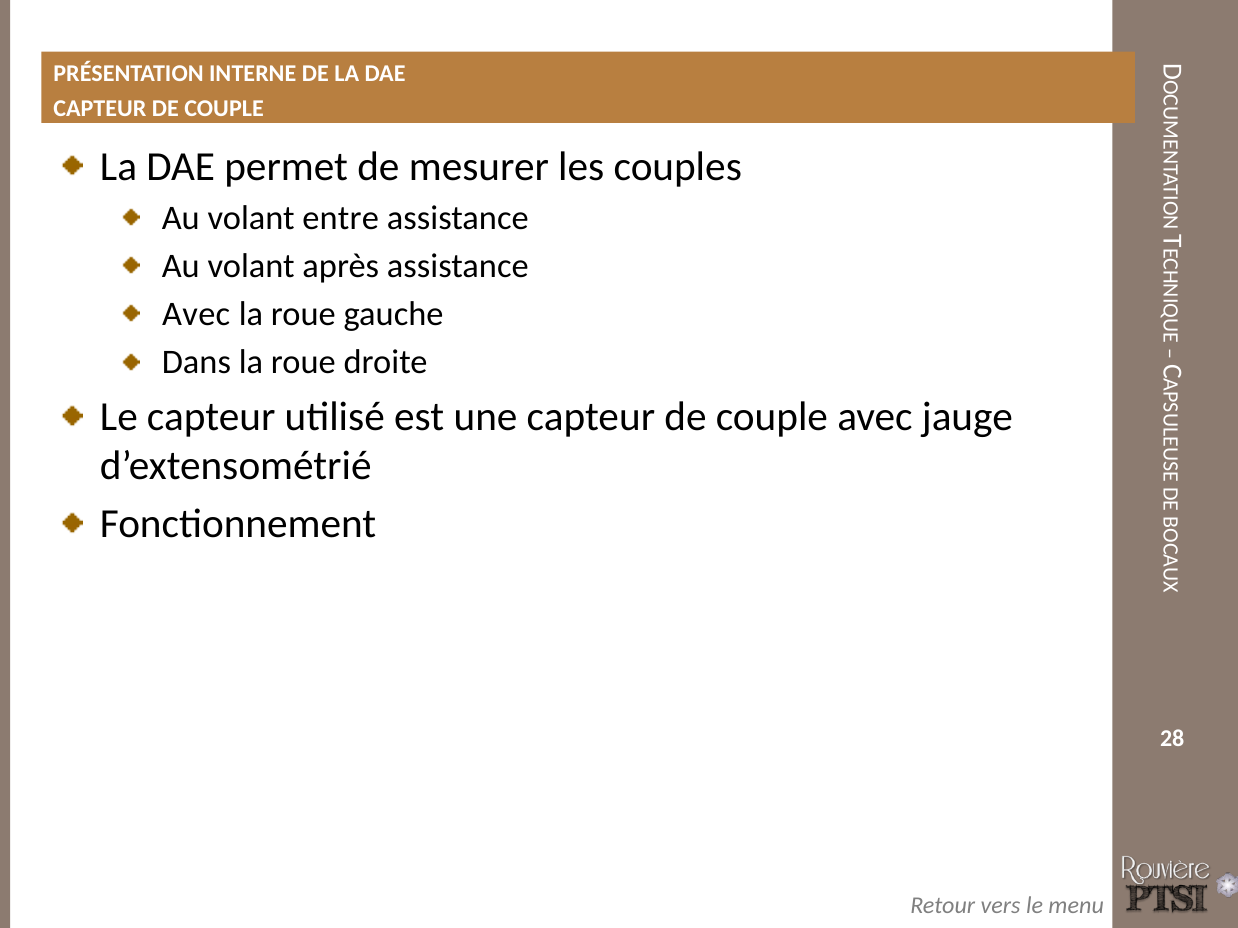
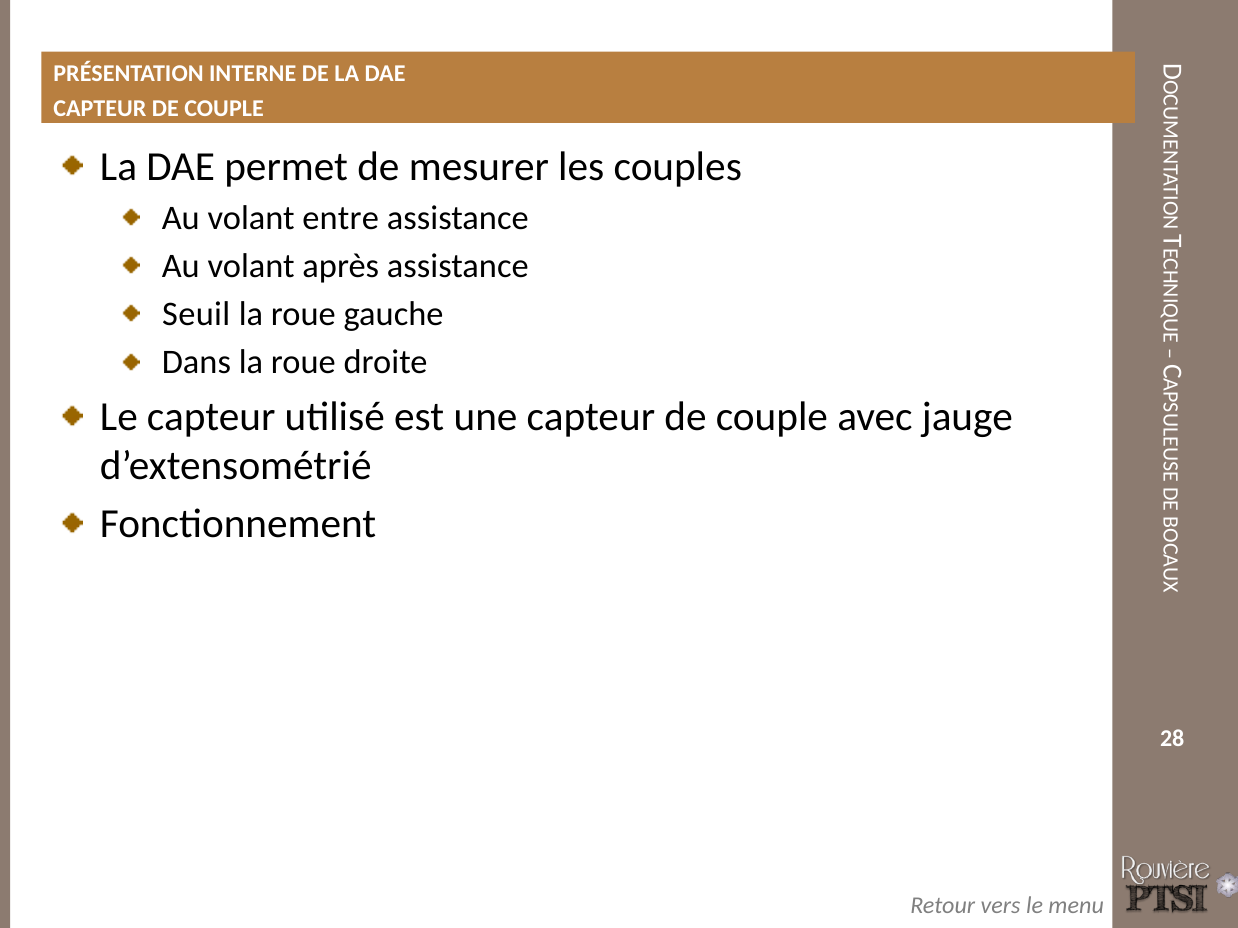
Avec: Avec -> Seuil (196, 315)
